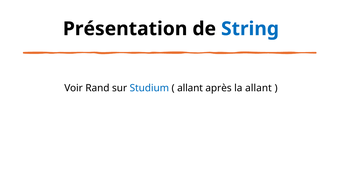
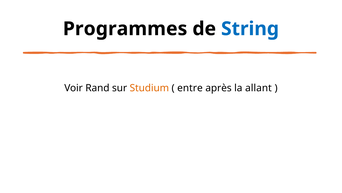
Présentation: Présentation -> Programmes (125, 29)
Studium colour: blue -> orange (149, 88)
allant: allant -> entre (190, 88)
